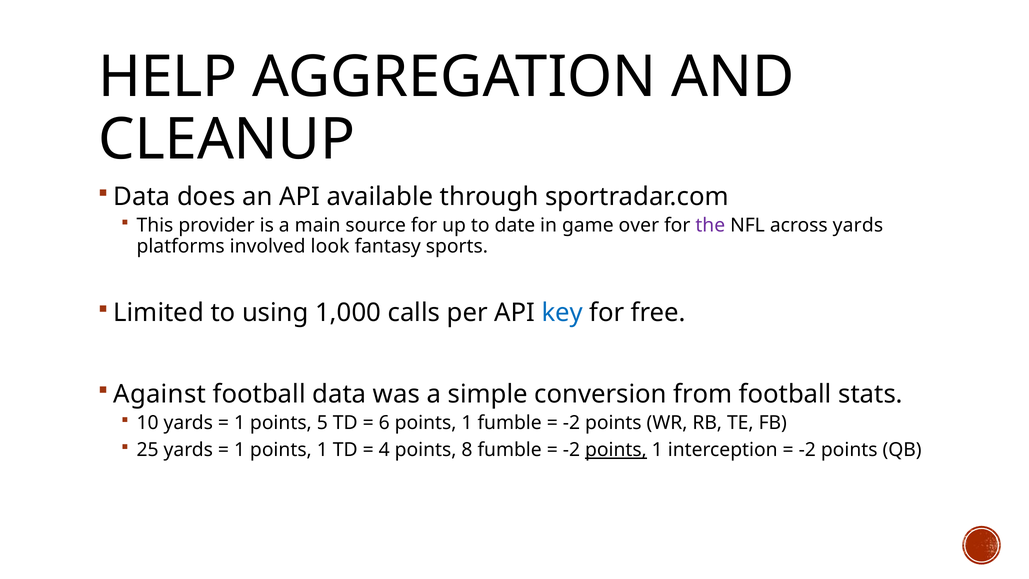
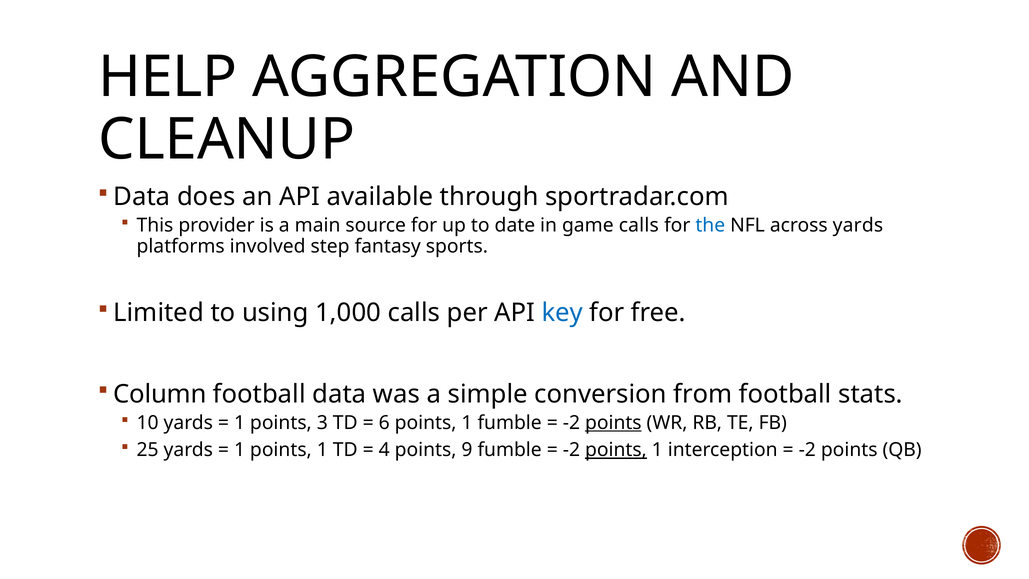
game over: over -> calls (639, 225)
the colour: purple -> blue (710, 225)
look: look -> step (330, 246)
Against: Against -> Column (160, 394)
5: 5 -> 3 (322, 423)
points underline: none -> present (613, 423)
8: 8 -> 9 (467, 450)
